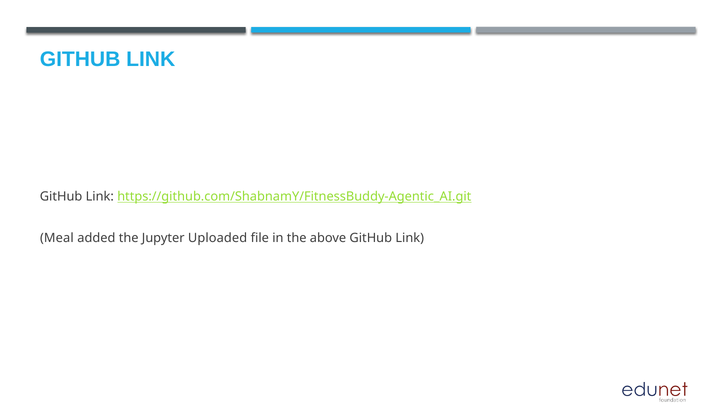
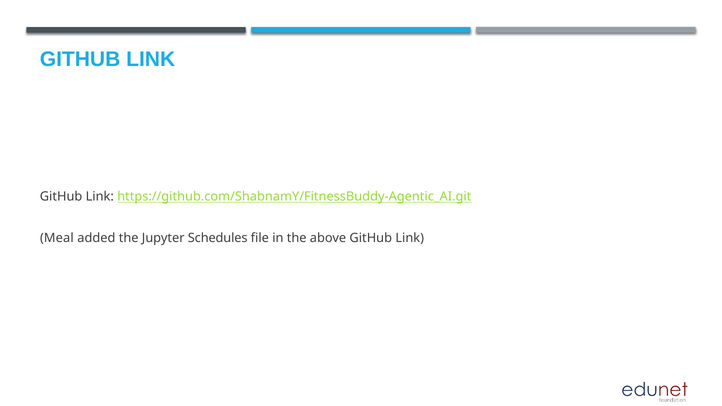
Uploaded: Uploaded -> Schedules (218, 238)
